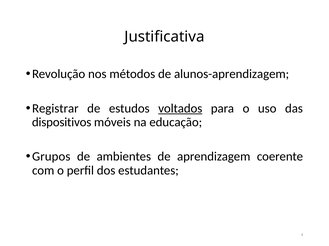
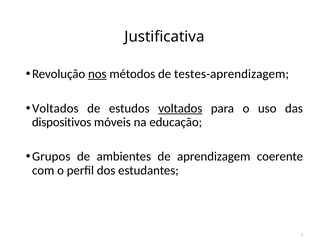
nos underline: none -> present (97, 74)
alunos-aprendizagem: alunos-aprendizagem -> testes-aprendizagem (232, 74)
Registrar: Registrar -> Voltados (55, 109)
